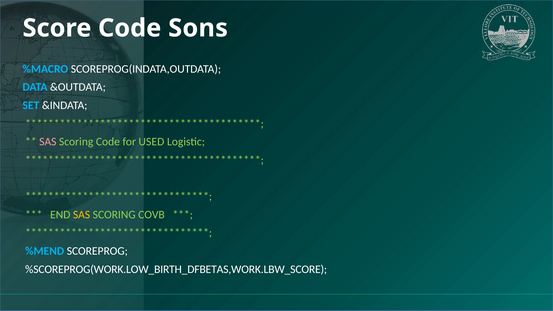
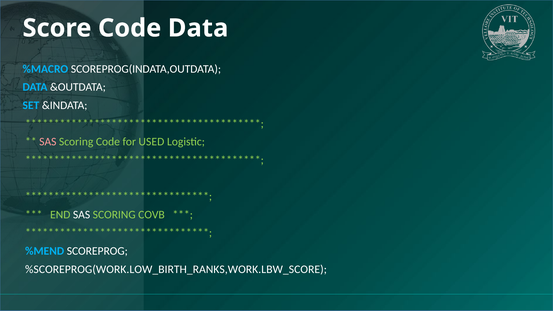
Code Sons: Sons -> Data (198, 28)
SAS colour: yellow -> white (82, 215)
%SCOREPROG(WORK.LOW_BIRTH_DFBETAS,WORK.LBW_SCORE: %SCOREPROG(WORK.LOW_BIRTH_DFBETAS,WORK.LBW_SCORE -> %SCOREPROG(WORK.LOW_BIRTH_RANKS,WORK.LBW_SCORE (176, 269)
